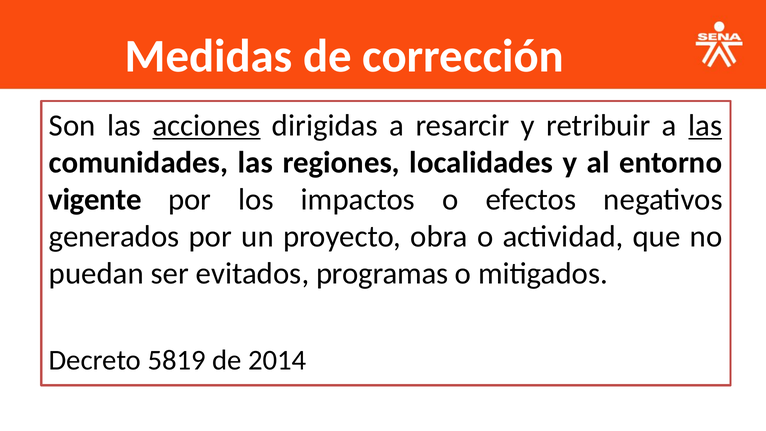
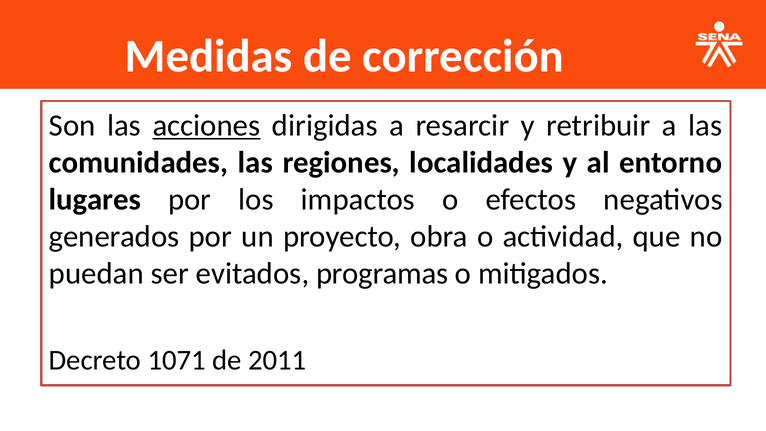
las underline: present -> none (705, 125)
vigente: vigente -> lugares (95, 199)
5819: 5819 -> 1071 (177, 360)
2014: 2014 -> 2011 (277, 360)
